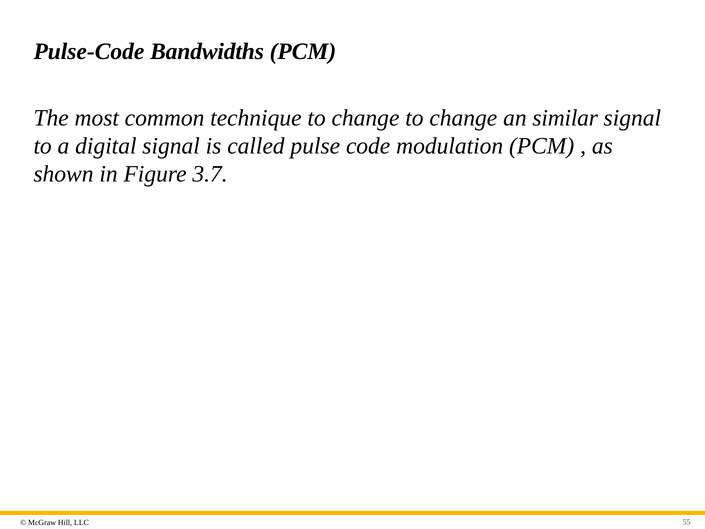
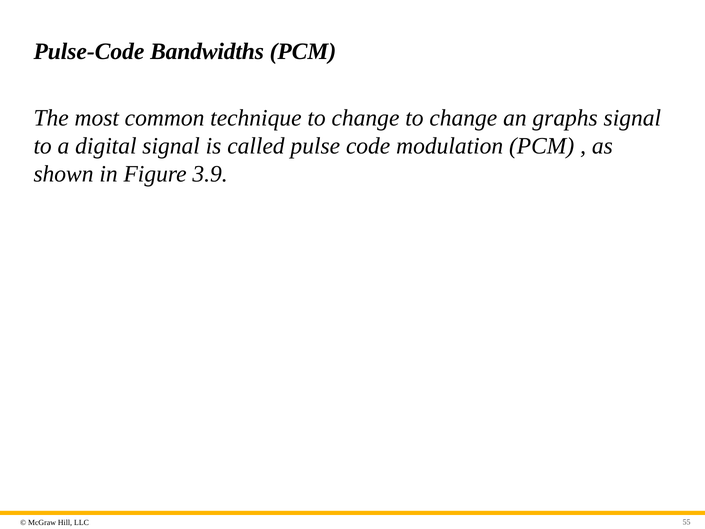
similar: similar -> graphs (565, 118)
3.7: 3.7 -> 3.9 (210, 174)
